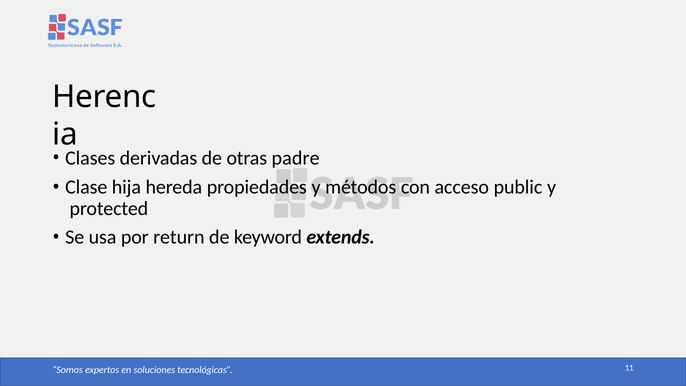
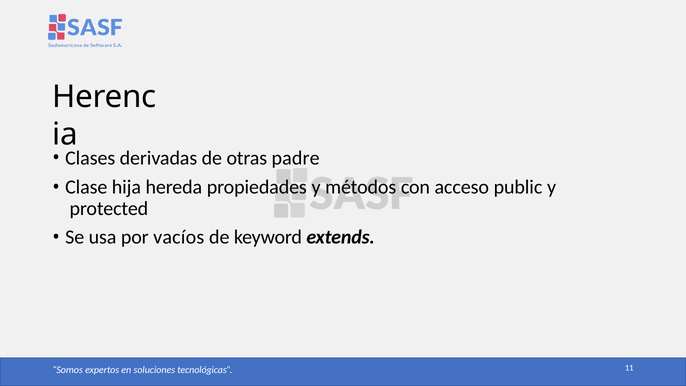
return: return -> vacíos (179, 237)
